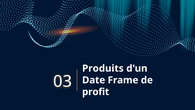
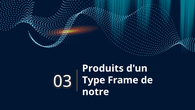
Date: Date -> Type (94, 80)
profit: profit -> notre (96, 92)
